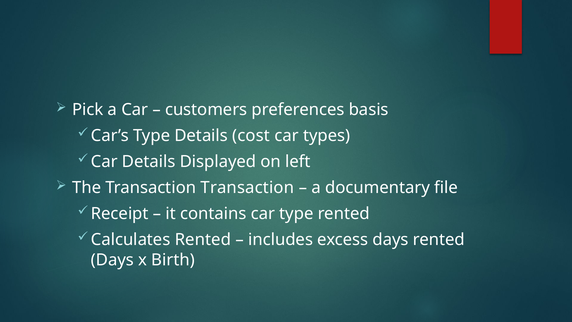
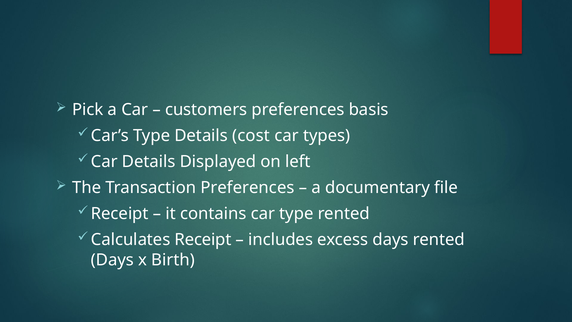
Transaction Transaction: Transaction -> Preferences (247, 188)
Calculates Rented: Rented -> Receipt (203, 240)
